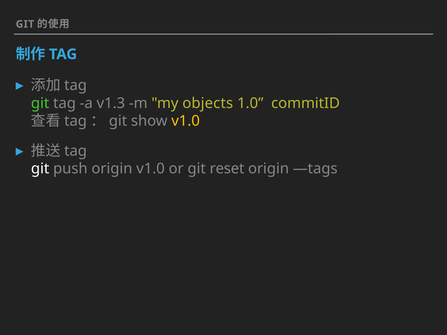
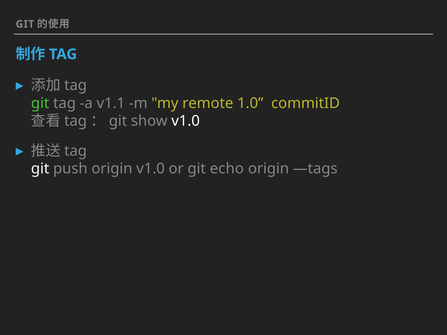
v1.3: v1.3 -> v1.1 (111, 103)
objects: objects -> remote (208, 103)
v1.0 colour: yellow -> white (186, 121)
reset: reset -> echo (227, 169)
